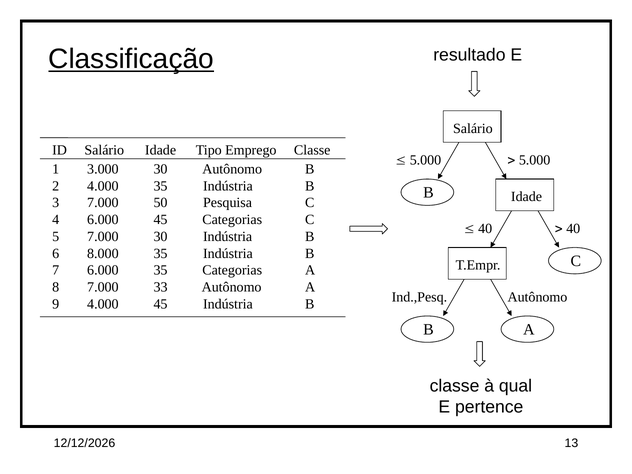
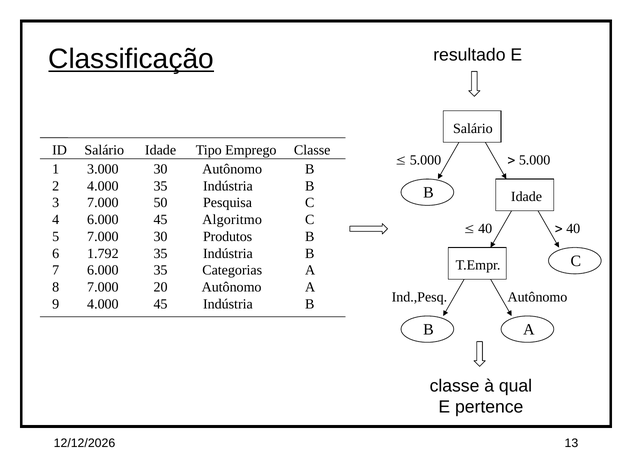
45 Categorias: Categorias -> Algoritmo (232, 220)
30 Indústria: Indústria -> Produtos (228, 237)
8.000: 8.000 -> 1.792 (103, 253)
33: 33 -> 20 (161, 287)
